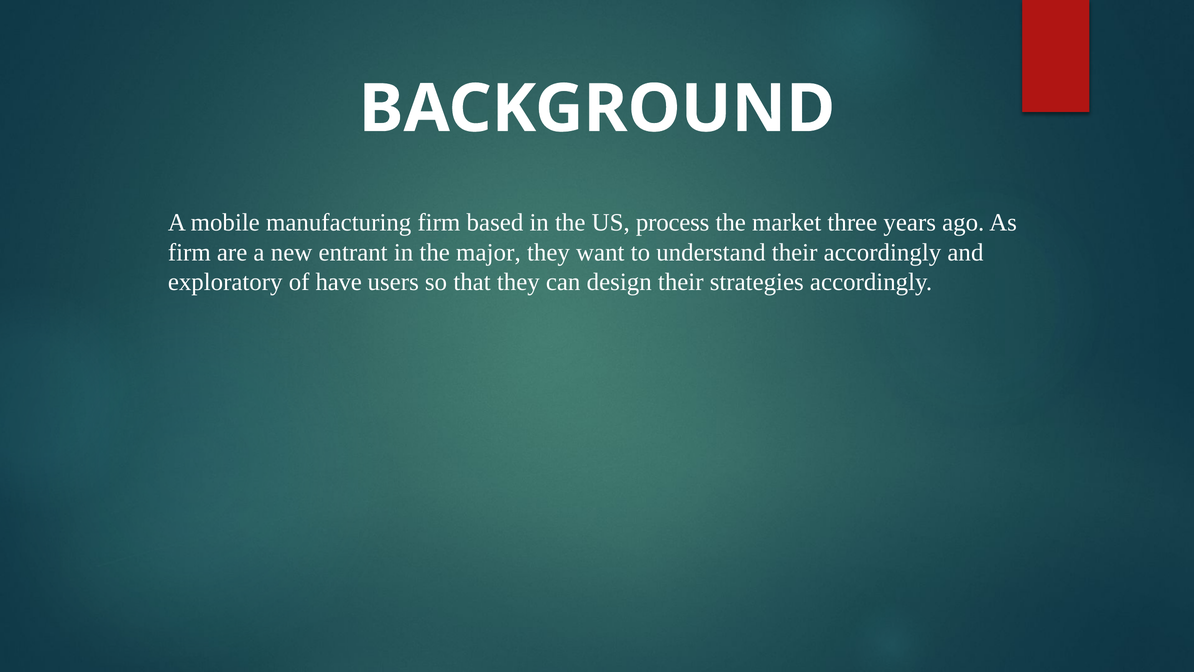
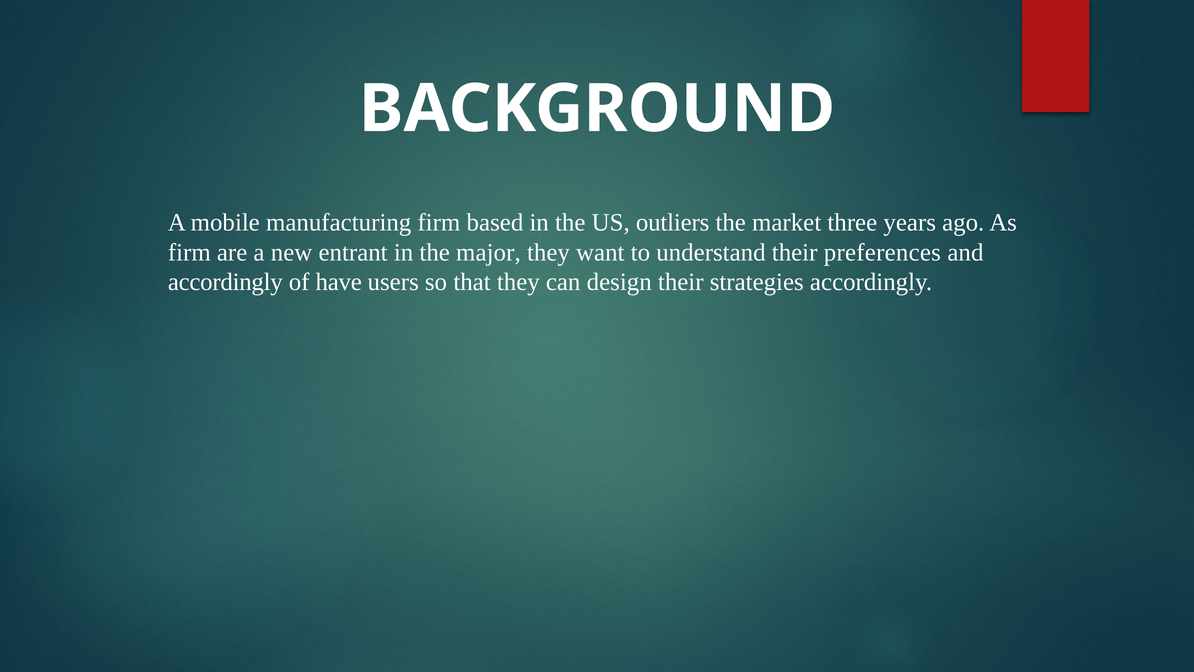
process: process -> outliers (673, 222)
their accordingly: accordingly -> preferences (882, 252)
exploratory: exploratory -> accordingly (225, 282)
